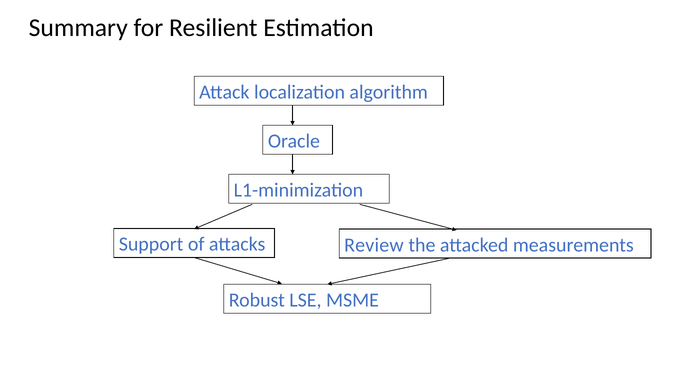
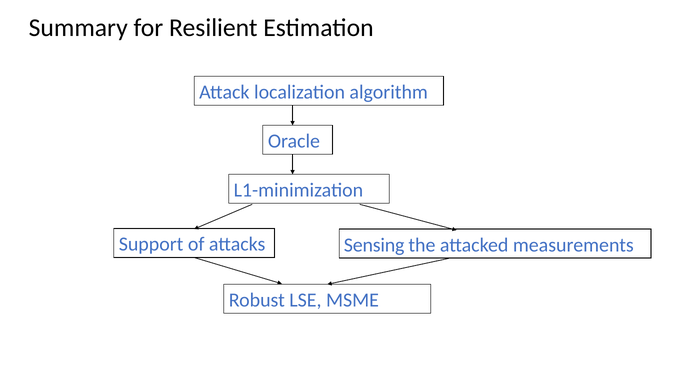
Review: Review -> Sensing (374, 245)
